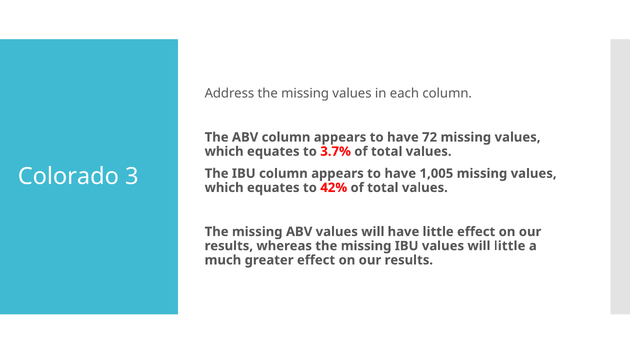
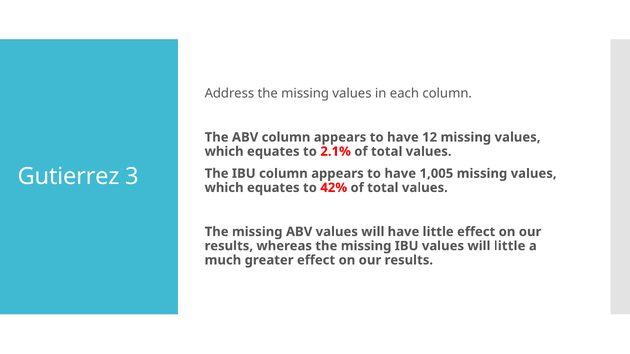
72: 72 -> 12 (430, 137)
3.7%: 3.7% -> 2.1% (336, 152)
Colorado: Colorado -> Gutierrez (68, 177)
